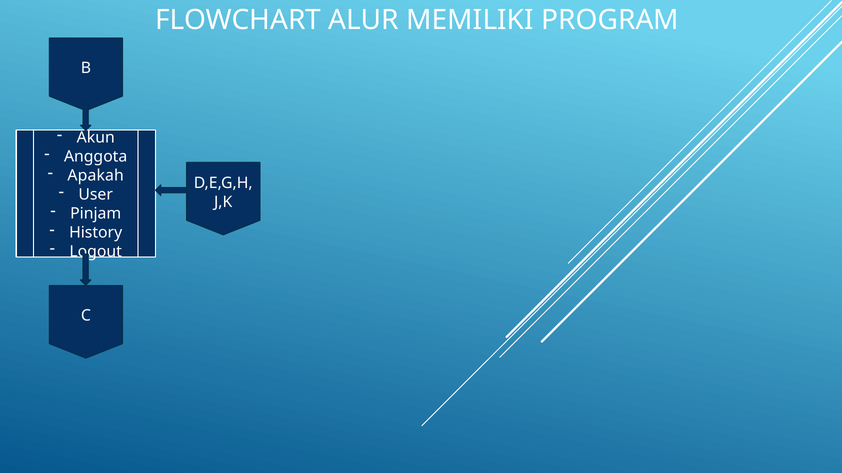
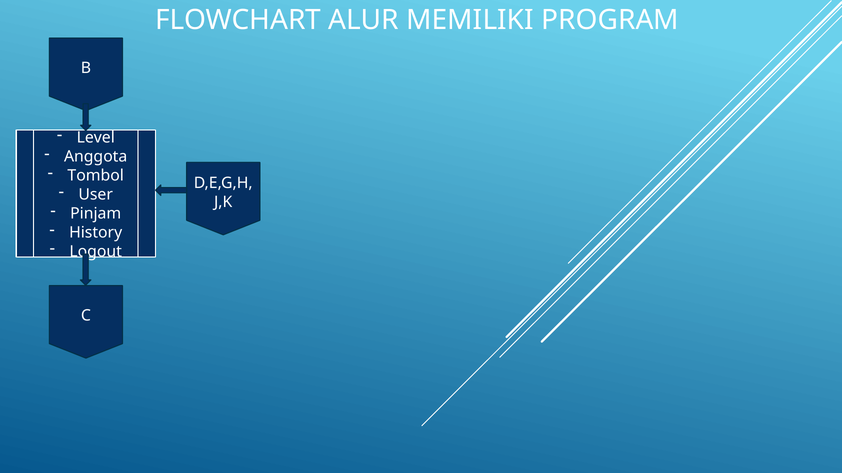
Akun: Akun -> Level (96, 138)
Apakah: Apakah -> Tombol (96, 176)
